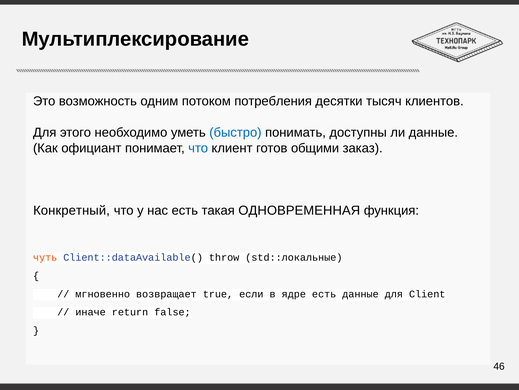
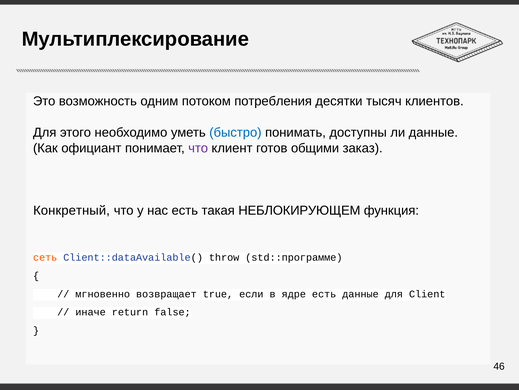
что colour: blue -> purple (198, 148)
ОДНОВРЕМЕННАЯ: ОДНОВРЕМЕННАЯ -> НЕБЛОКИРУЮЩЕМ (299, 210)
чуть: чуть -> сеть (45, 257)
std::локальные: std::локальные -> std::программе (294, 257)
